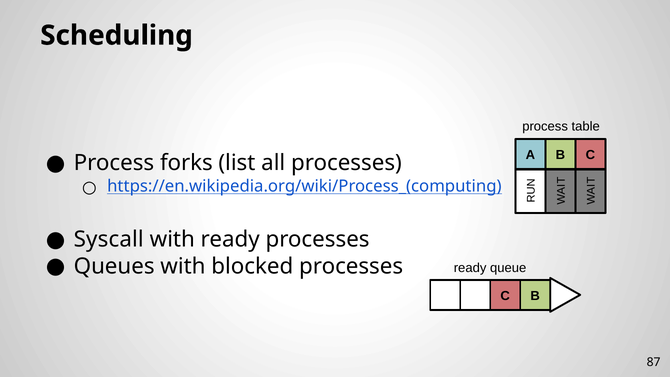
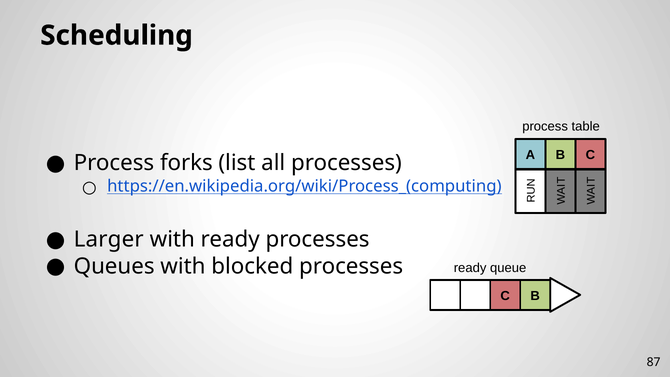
Syscall: Syscall -> Larger (109, 239)
